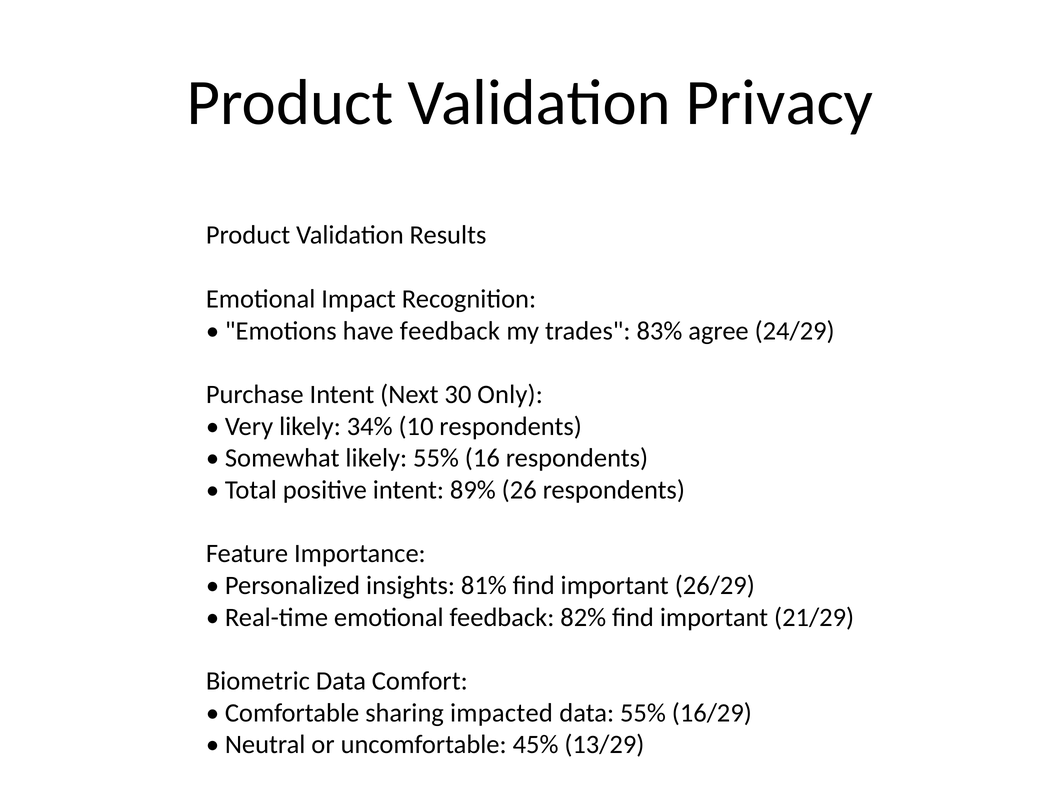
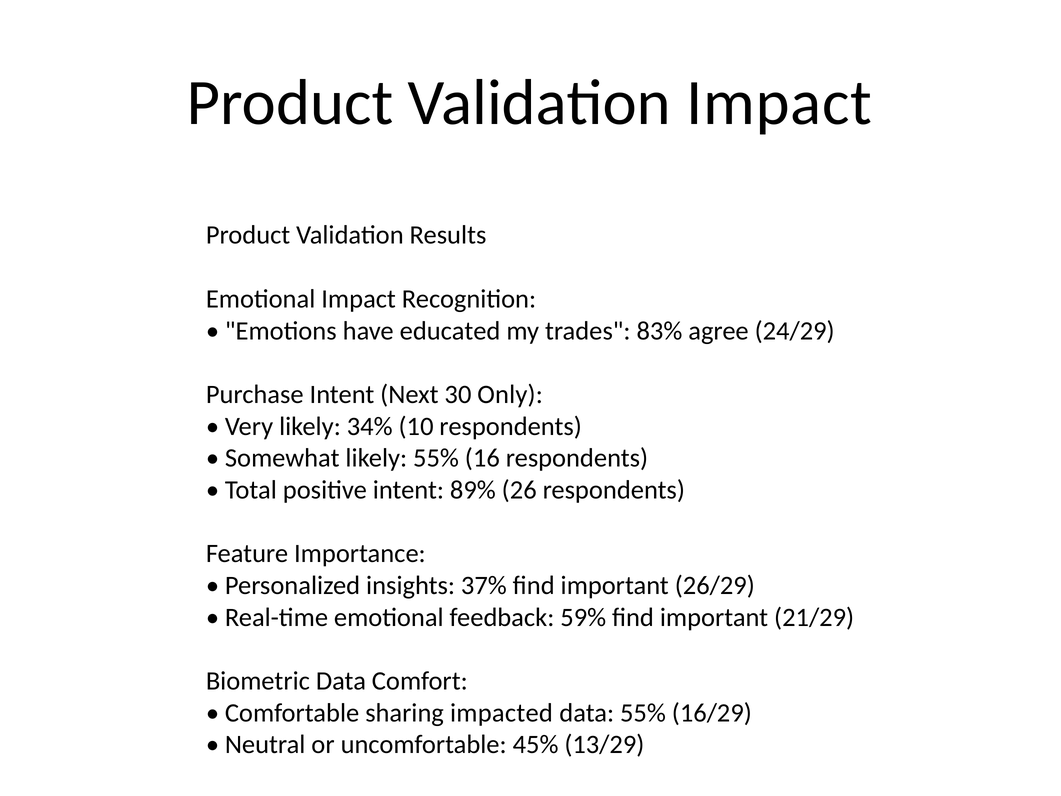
Validation Privacy: Privacy -> Impact (779, 103)
have feedback: feedback -> educated (450, 331)
81%: 81% -> 37% (484, 585)
82%: 82% -> 59% (583, 617)
